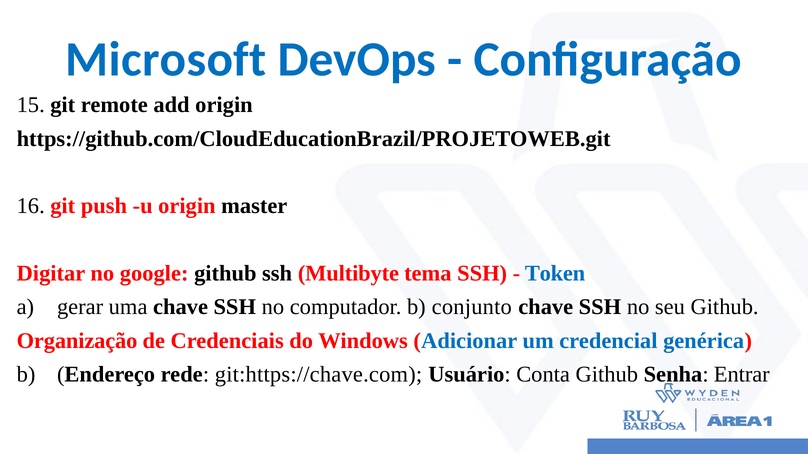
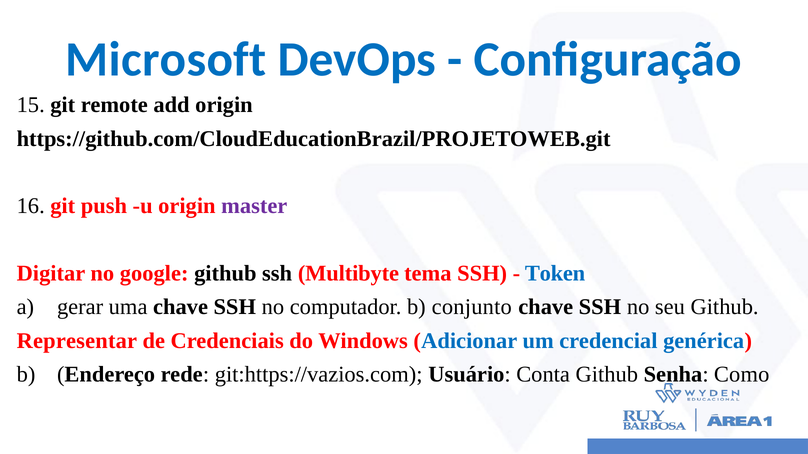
master colour: black -> purple (254, 206)
Organização: Organização -> Representar (77, 341)
git:https://chave.com: git:https://chave.com -> git:https://vazios.com (319, 375)
Entrar: Entrar -> Como (742, 375)
